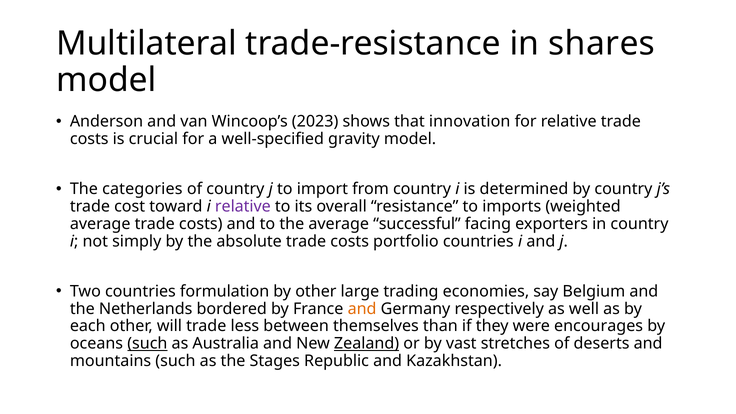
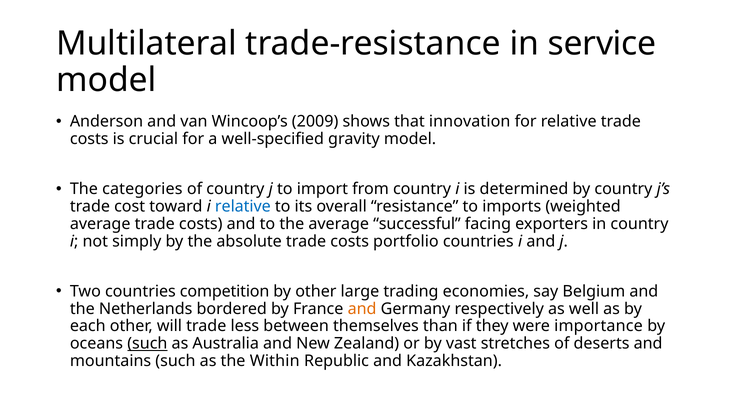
shares: shares -> service (602, 44)
2023: 2023 -> 2009 (315, 122)
relative colour: purple -> blue (243, 206)
formulation: formulation -> competition (225, 291)
encourages: encourages -> importance (598, 326)
Zealand underline: present -> none (367, 343)
Stages: Stages -> Within (275, 361)
